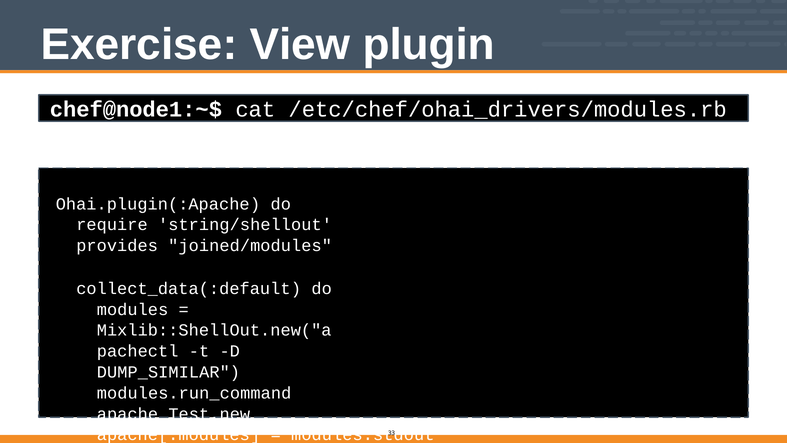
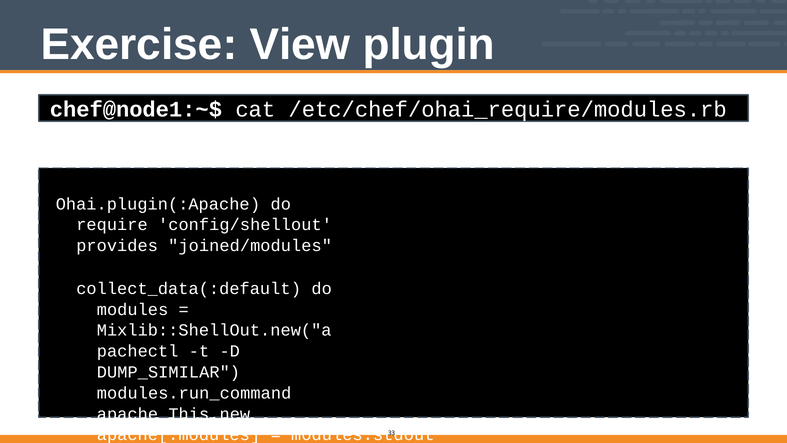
/etc/chef/ohai_drivers/modules.rb: /etc/chef/ohai_drivers/modules.rb -> /etc/chef/ohai_require/modules.rb (508, 110)
string/shellout: string/shellout -> config/shellout (245, 225)
Test.new: Test.new -> This.new (209, 414)
